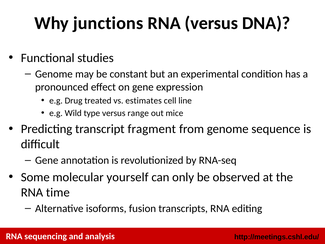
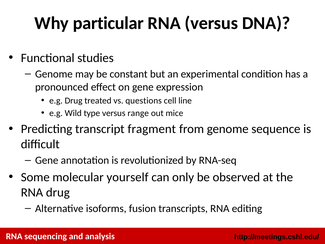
junctions: junctions -> particular (108, 23)
estimates: estimates -> questions (144, 100)
RNA time: time -> drug (58, 192)
